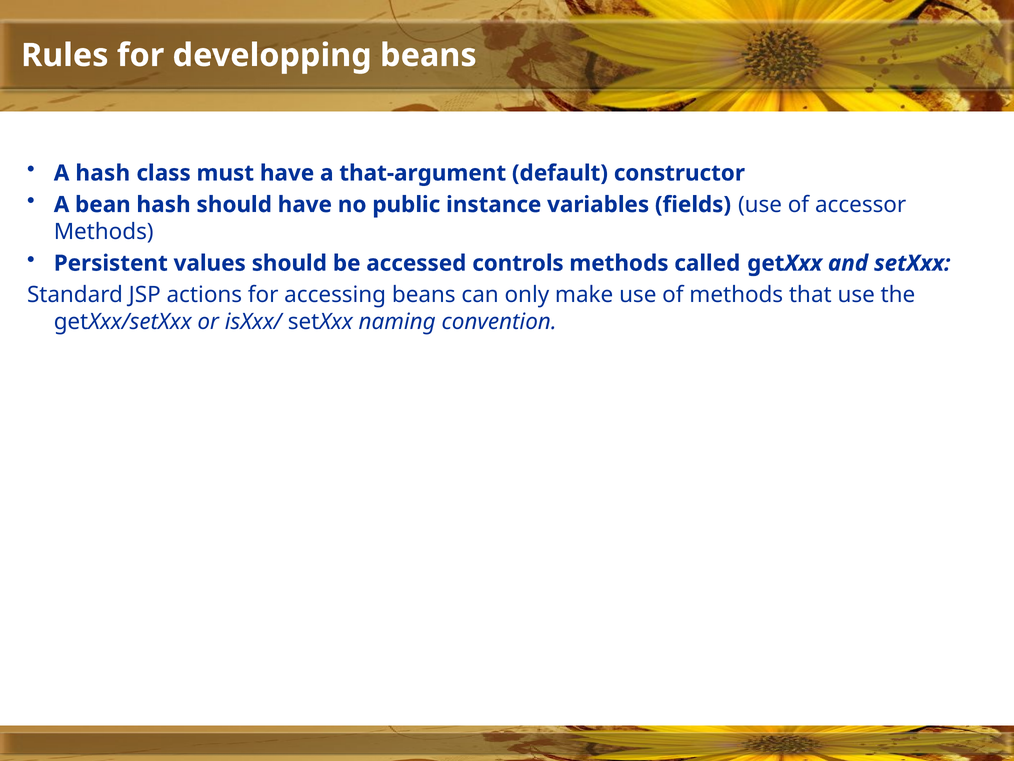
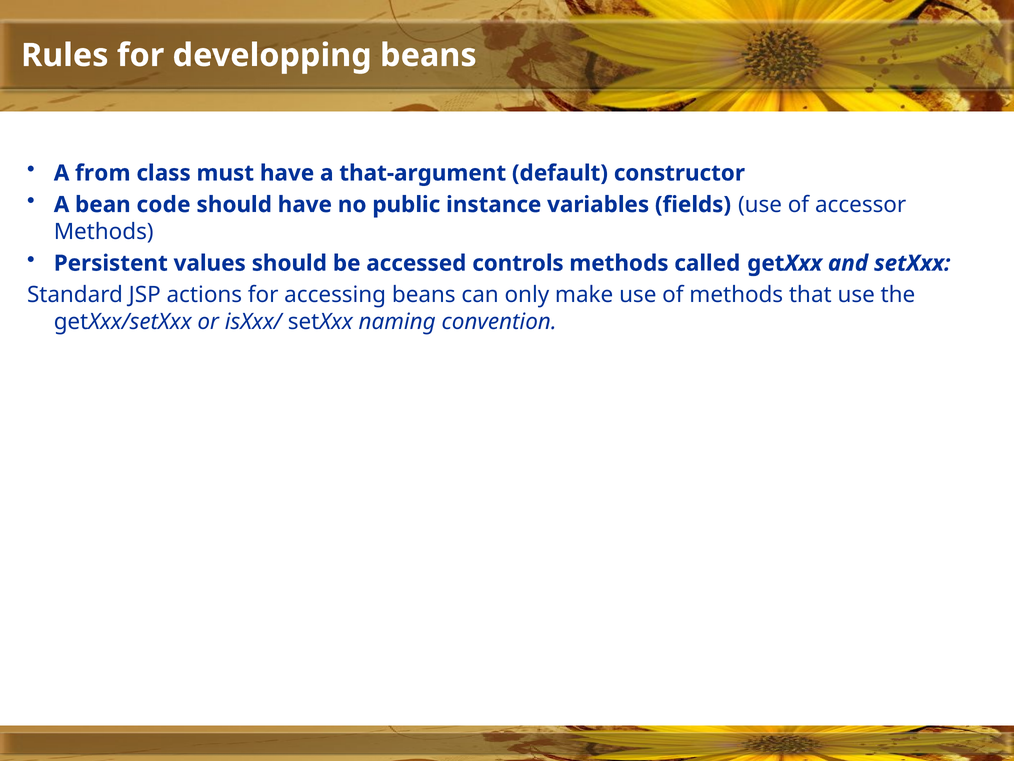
A hash: hash -> from (103, 173)
bean hash: hash -> code (164, 205)
